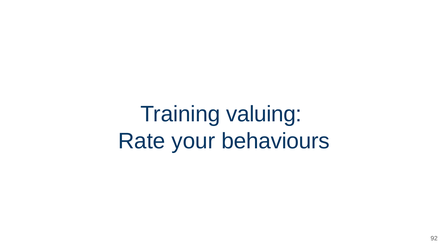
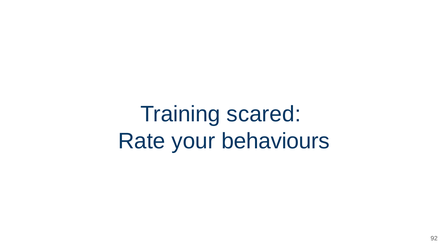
valuing: valuing -> scared (264, 114)
